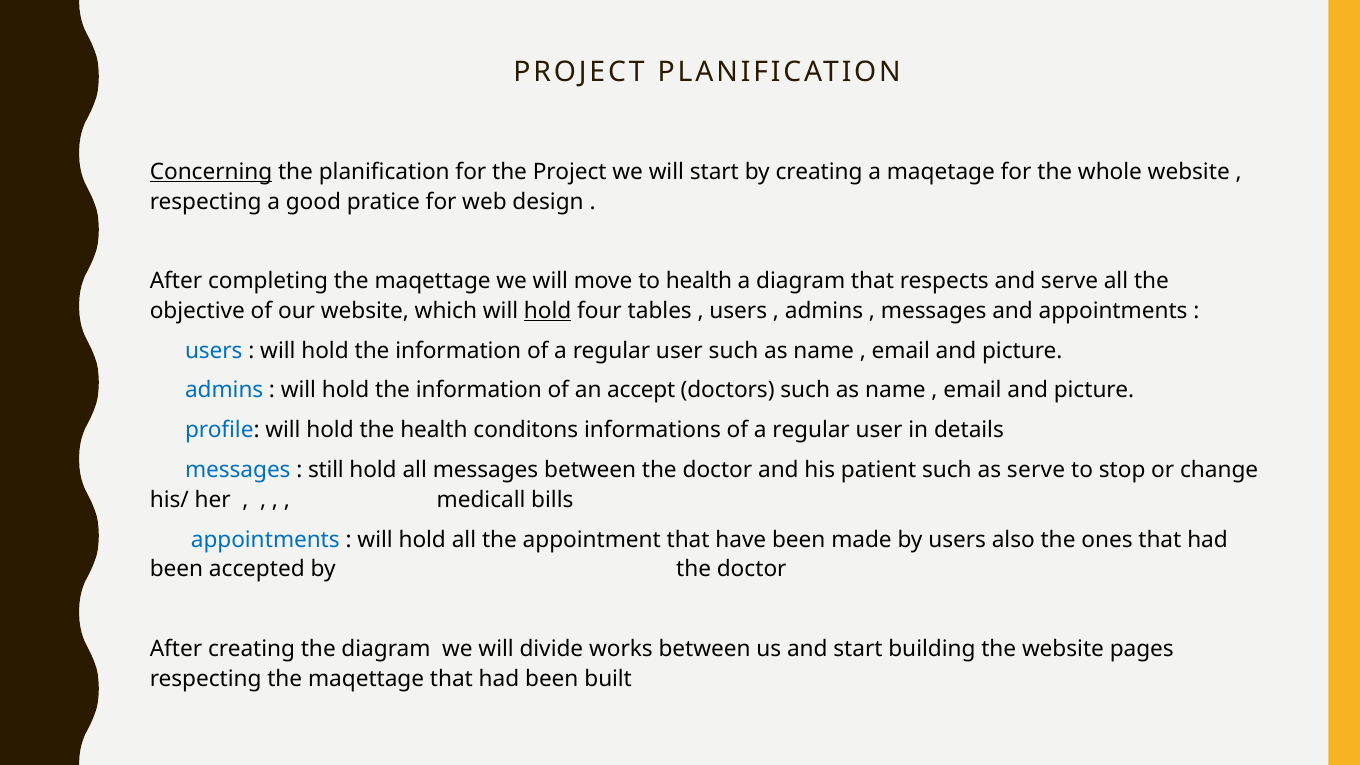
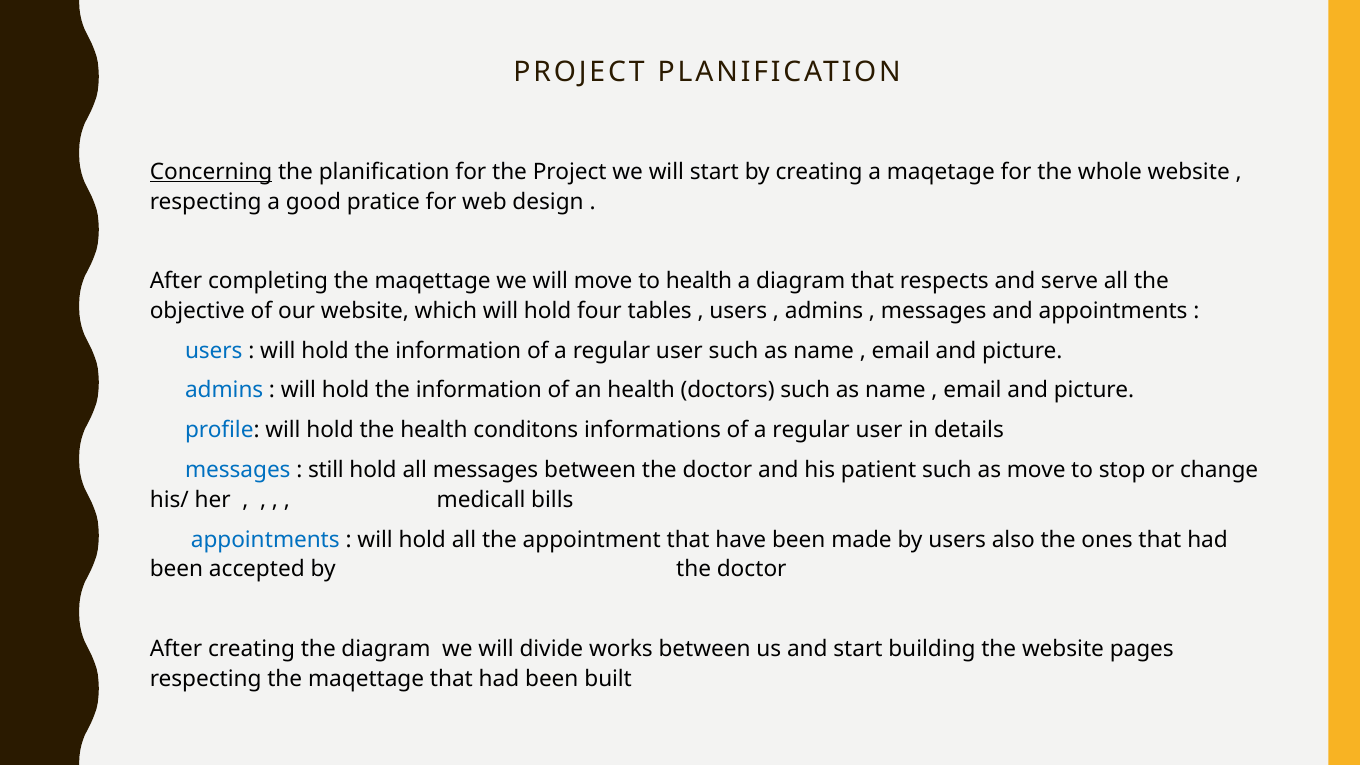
hold underline: present -> none (548, 311)
an accept: accept -> health (641, 390)
as serve: serve -> move (1036, 470)
